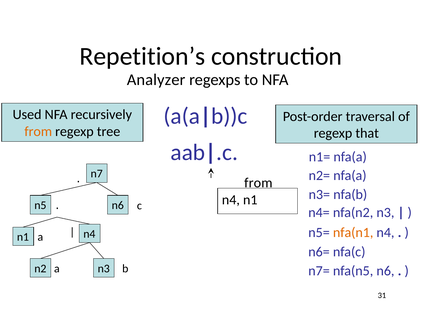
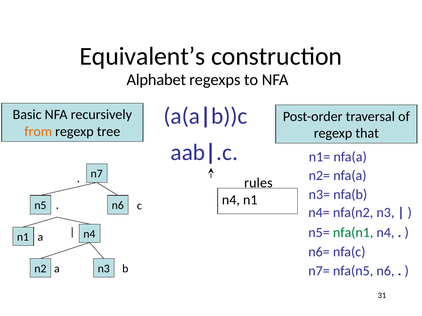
Repetition’s: Repetition’s -> Equivalent’s (142, 56)
Analyzer: Analyzer -> Alphabet (156, 80)
Used: Used -> Basic (27, 115)
from: from -> rules (258, 183)
nfa(n1 colour: orange -> green (353, 233)
